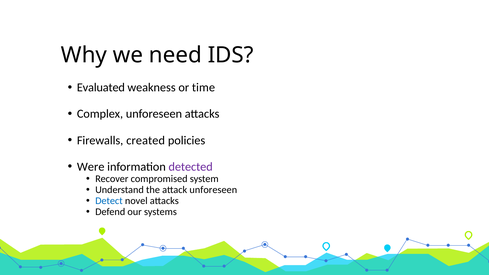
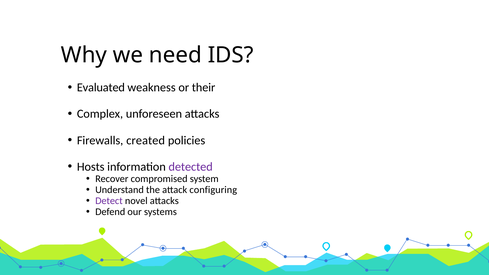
time: time -> their (204, 88)
Were: Were -> Hosts (91, 167)
attack unforeseen: unforeseen -> configuring (213, 190)
Detect colour: blue -> purple (109, 201)
